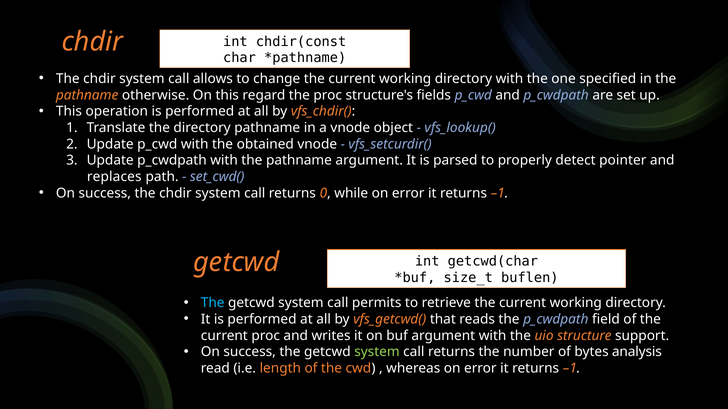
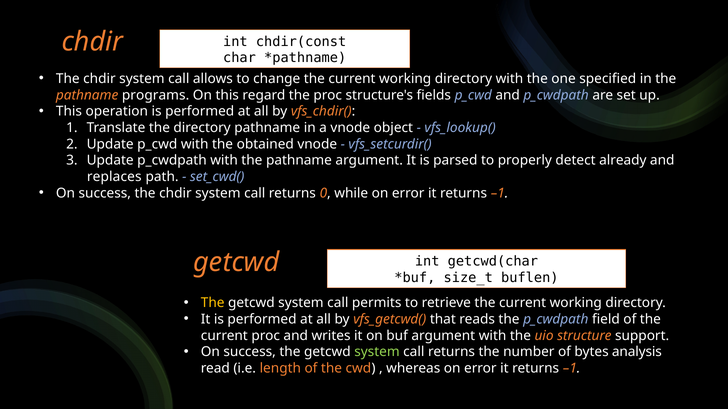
otherwise: otherwise -> programs (156, 95)
pointer: pointer -> already (623, 161)
The colour: light blue -> yellow (213, 303)
